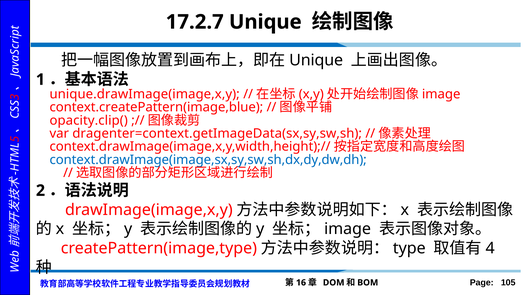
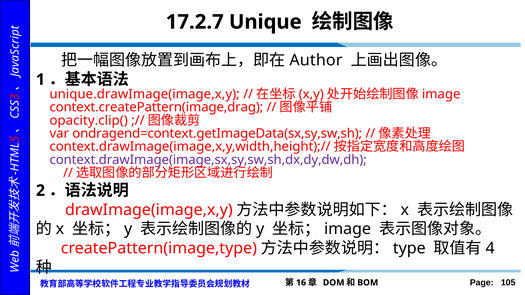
Unique: Unique -> Author (316, 60)
context.createPattern(image,blue: context.createPattern(image,blue -> context.createPattern(image,drag (156, 107)
dragenter=context.getImageData(sx,sy,sw,sh: dragenter=context.getImageData(sx,sy,sw,sh -> ondragend=context.getImageData(sx,sy,sw,sh (217, 134)
context.drawImage(image,sx,sy,sw,sh,dx,dy,dw,dh colour: blue -> purple (208, 160)
